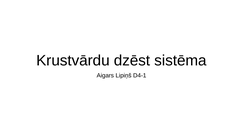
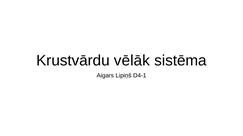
dzēst: dzēst -> vēlāk (132, 61)
